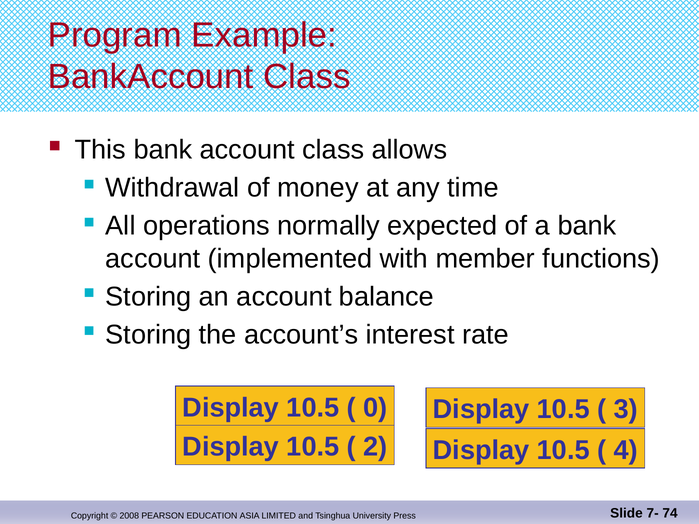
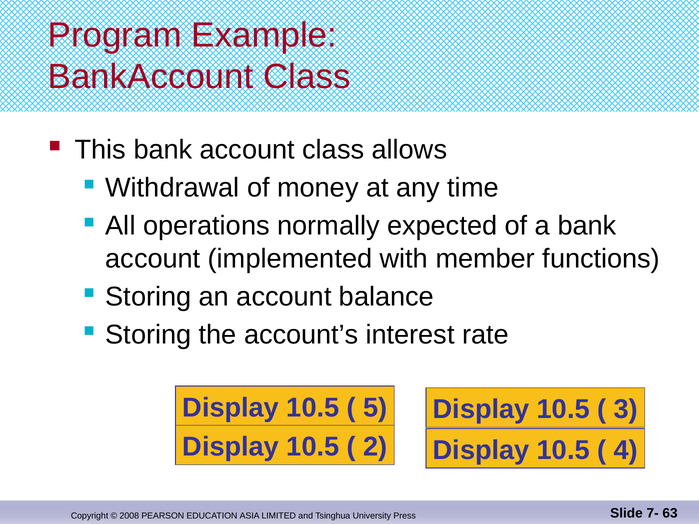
0: 0 -> 5 (375, 408)
74: 74 -> 63 (670, 514)
